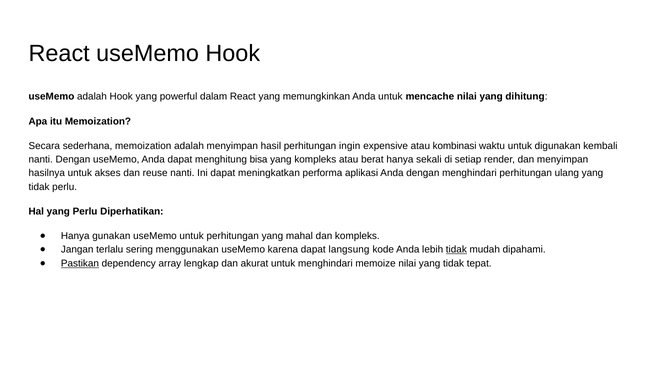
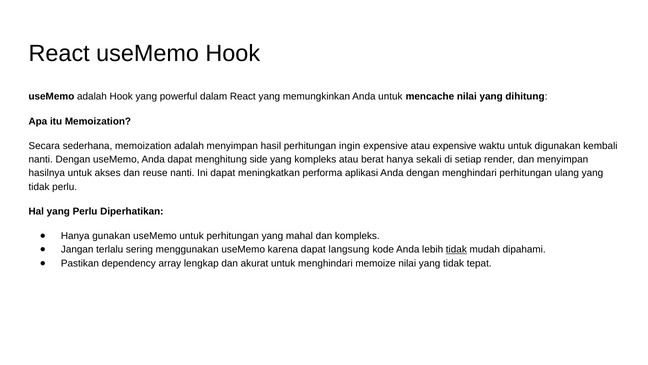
atau kombinasi: kombinasi -> expensive (455, 146)
bisa: bisa -> side (259, 159)
Pastikan underline: present -> none (80, 263)
